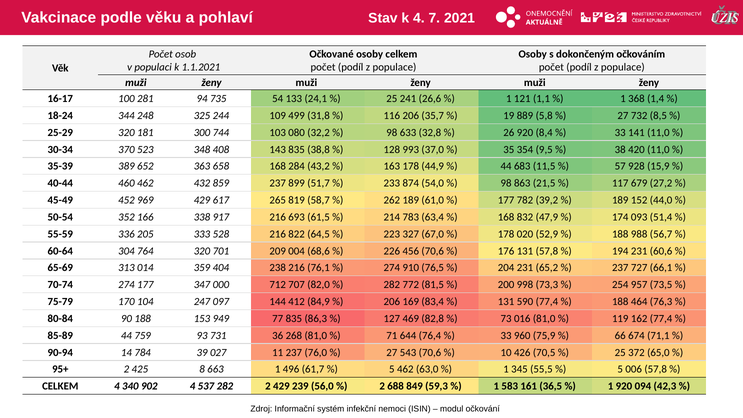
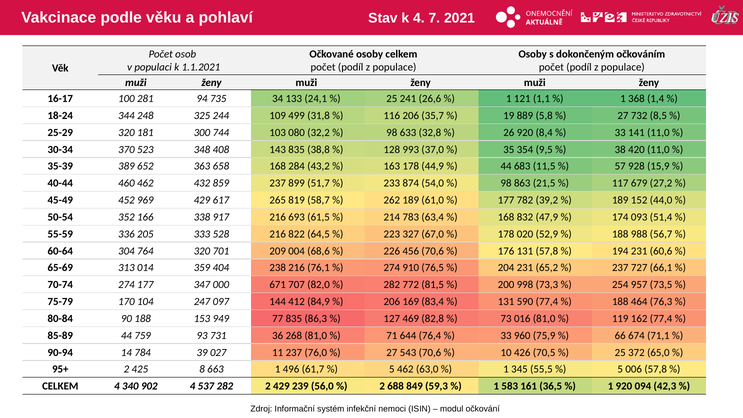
54: 54 -> 34 (278, 99)
712: 712 -> 671 (278, 285)
